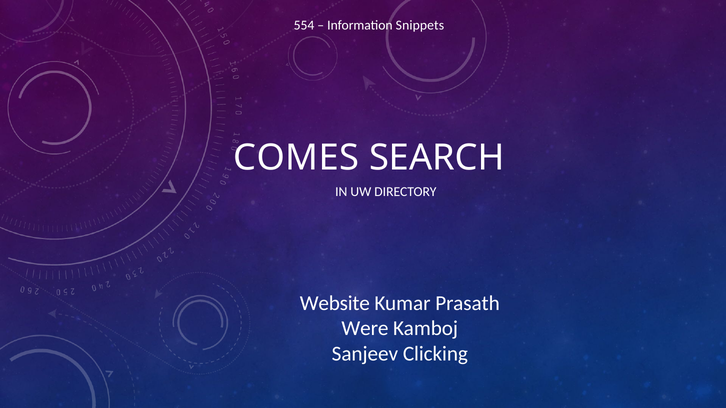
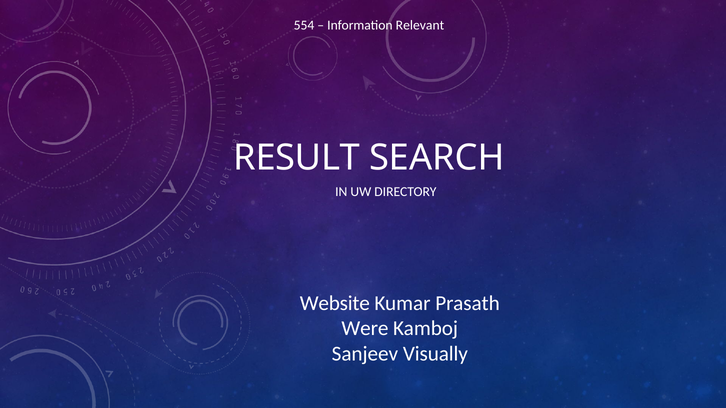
Snippets: Snippets -> Relevant (420, 26)
COMES: COMES -> RESULT (297, 158)
Clicking: Clicking -> Visually (435, 354)
